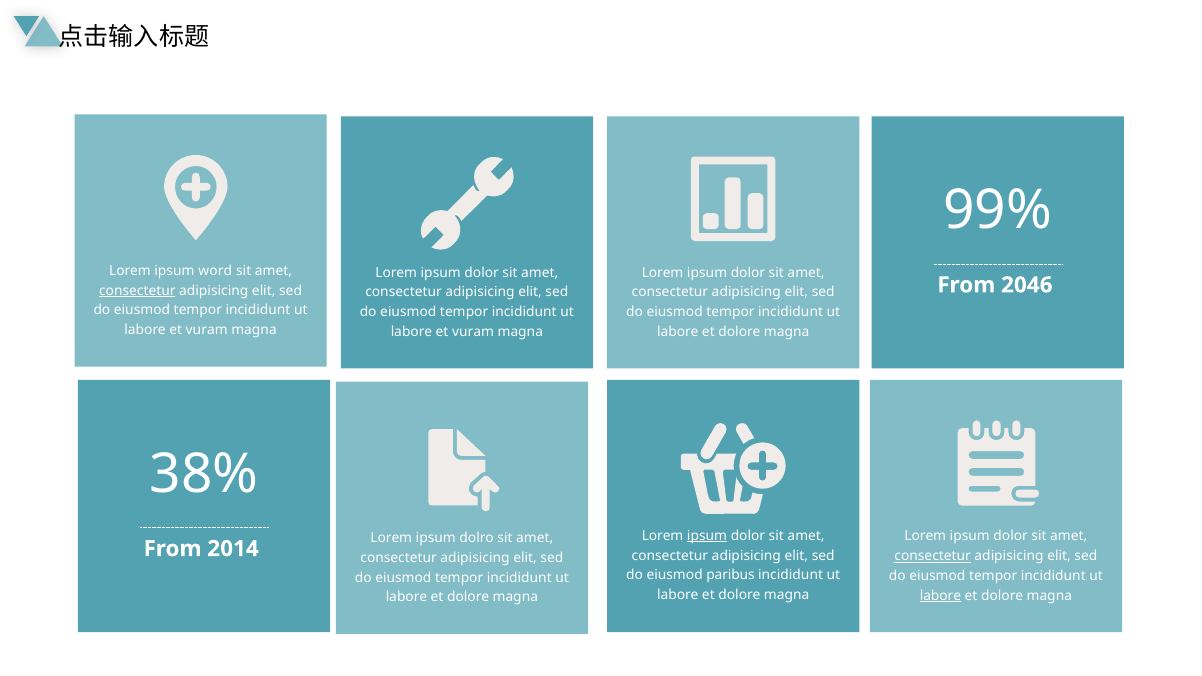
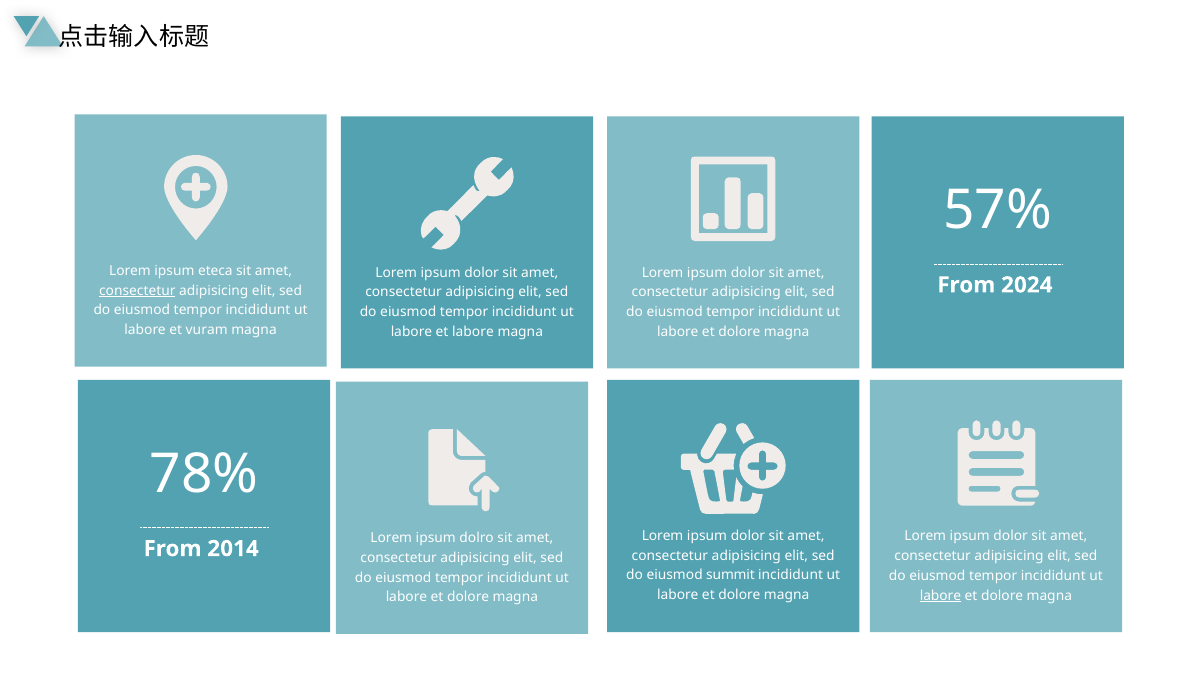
99%: 99% -> 57% (998, 211)
word: word -> eteca (215, 271)
2046: 2046 -> 2024 (1027, 285)
vuram: vuram -> labore (473, 332)
38%: 38% -> 78% (204, 475)
ipsum underline: present -> none (707, 536)
consectetur underline: present -> none (933, 556)
paribus: paribus -> summit (731, 575)
